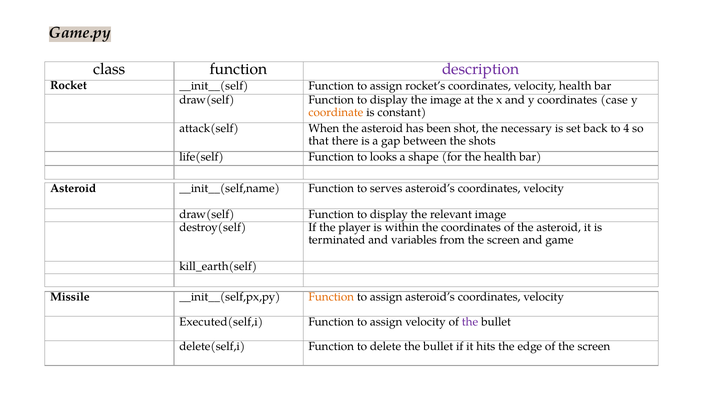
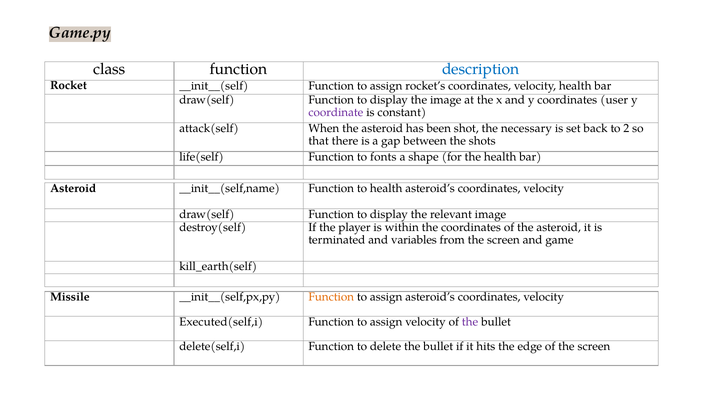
description colour: purple -> blue (481, 69)
case: case -> user (614, 100)
coordinate colour: orange -> purple (336, 112)
4: 4 -> 2 (626, 128)
looks: looks -> fonts (383, 157)
to serves: serves -> health (386, 188)
